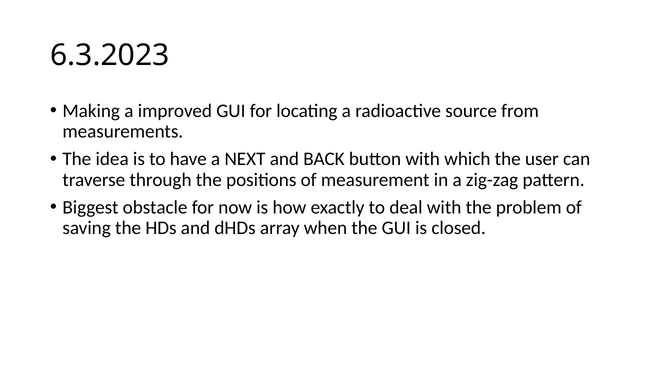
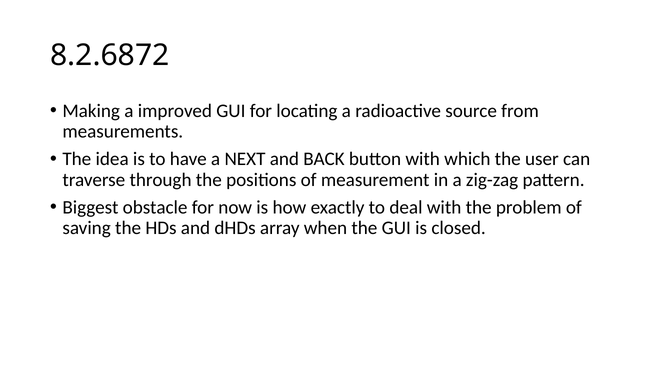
6.3.2023: 6.3.2023 -> 8.2.6872 (110, 55)
